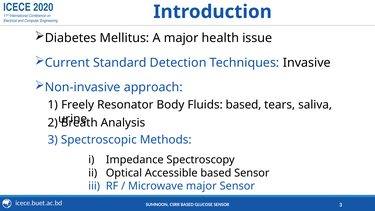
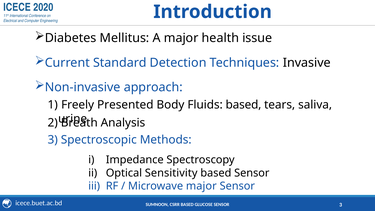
Resonator: Resonator -> Presented (125, 105)
Accessible: Accessible -> Sensitivity (171, 173)
